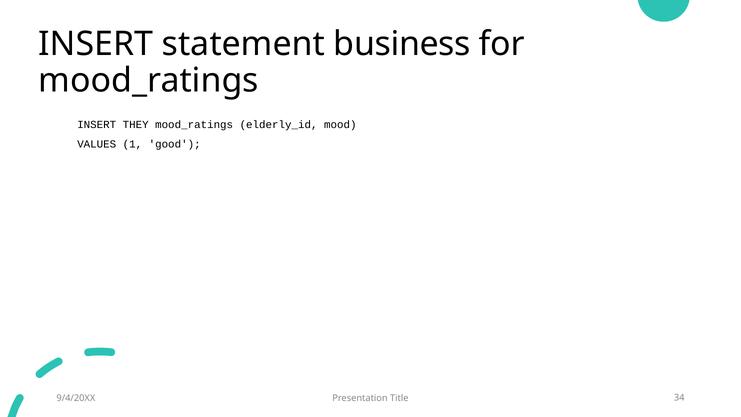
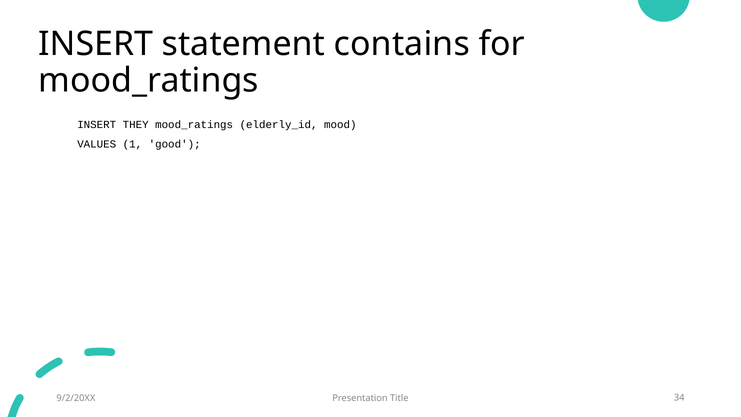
business: business -> contains (402, 44)
9/4/20XX: 9/4/20XX -> 9/2/20XX (76, 398)
